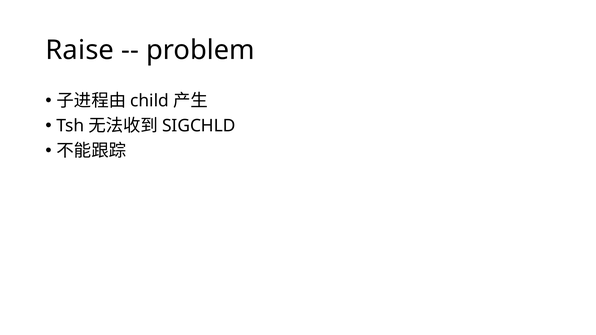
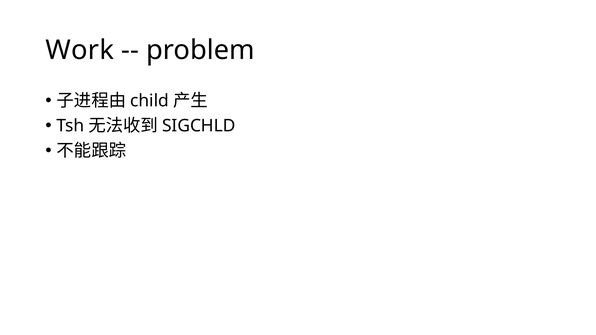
Raise: Raise -> Work (80, 50)
